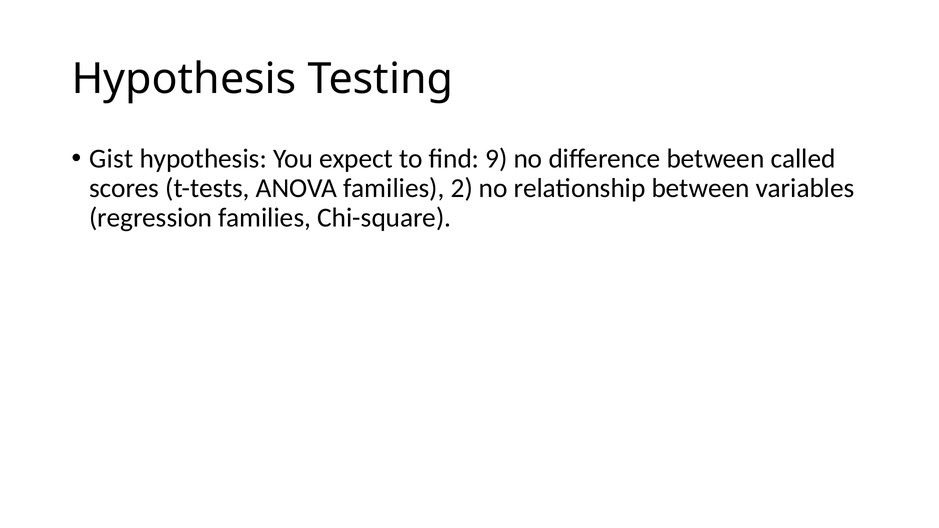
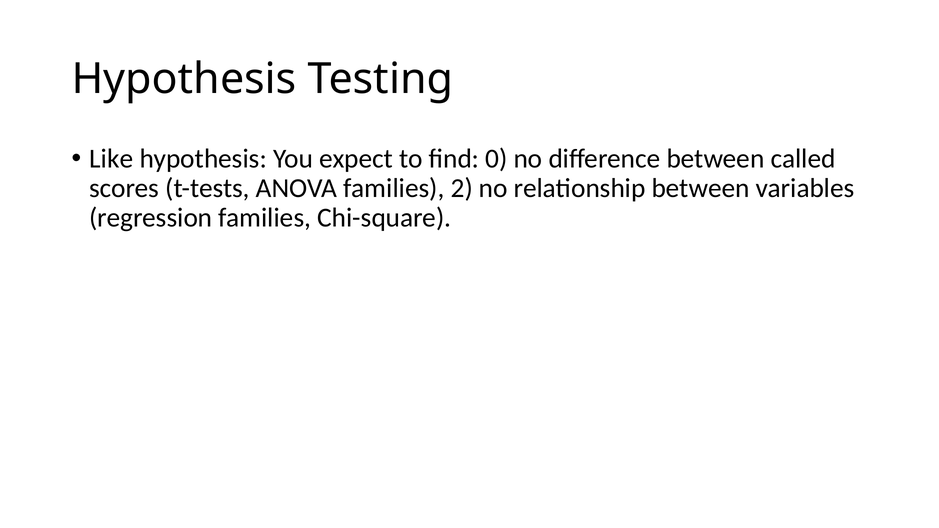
Gist: Gist -> Like (111, 159)
9: 9 -> 0 (496, 159)
